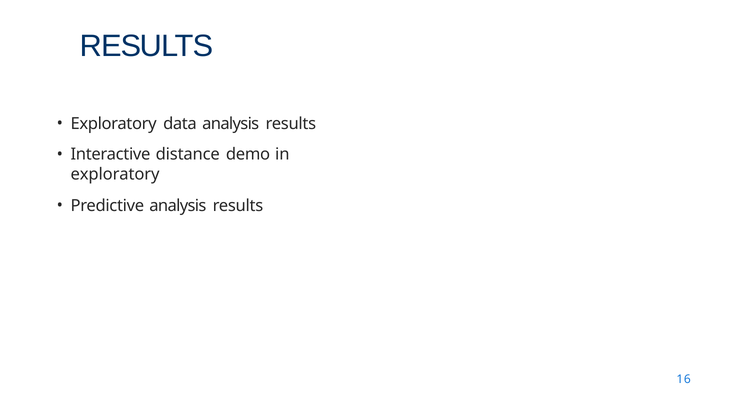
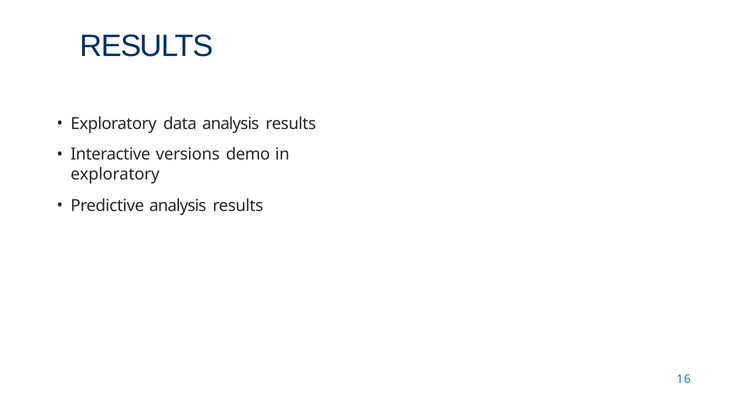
distance: distance -> versions (188, 154)
